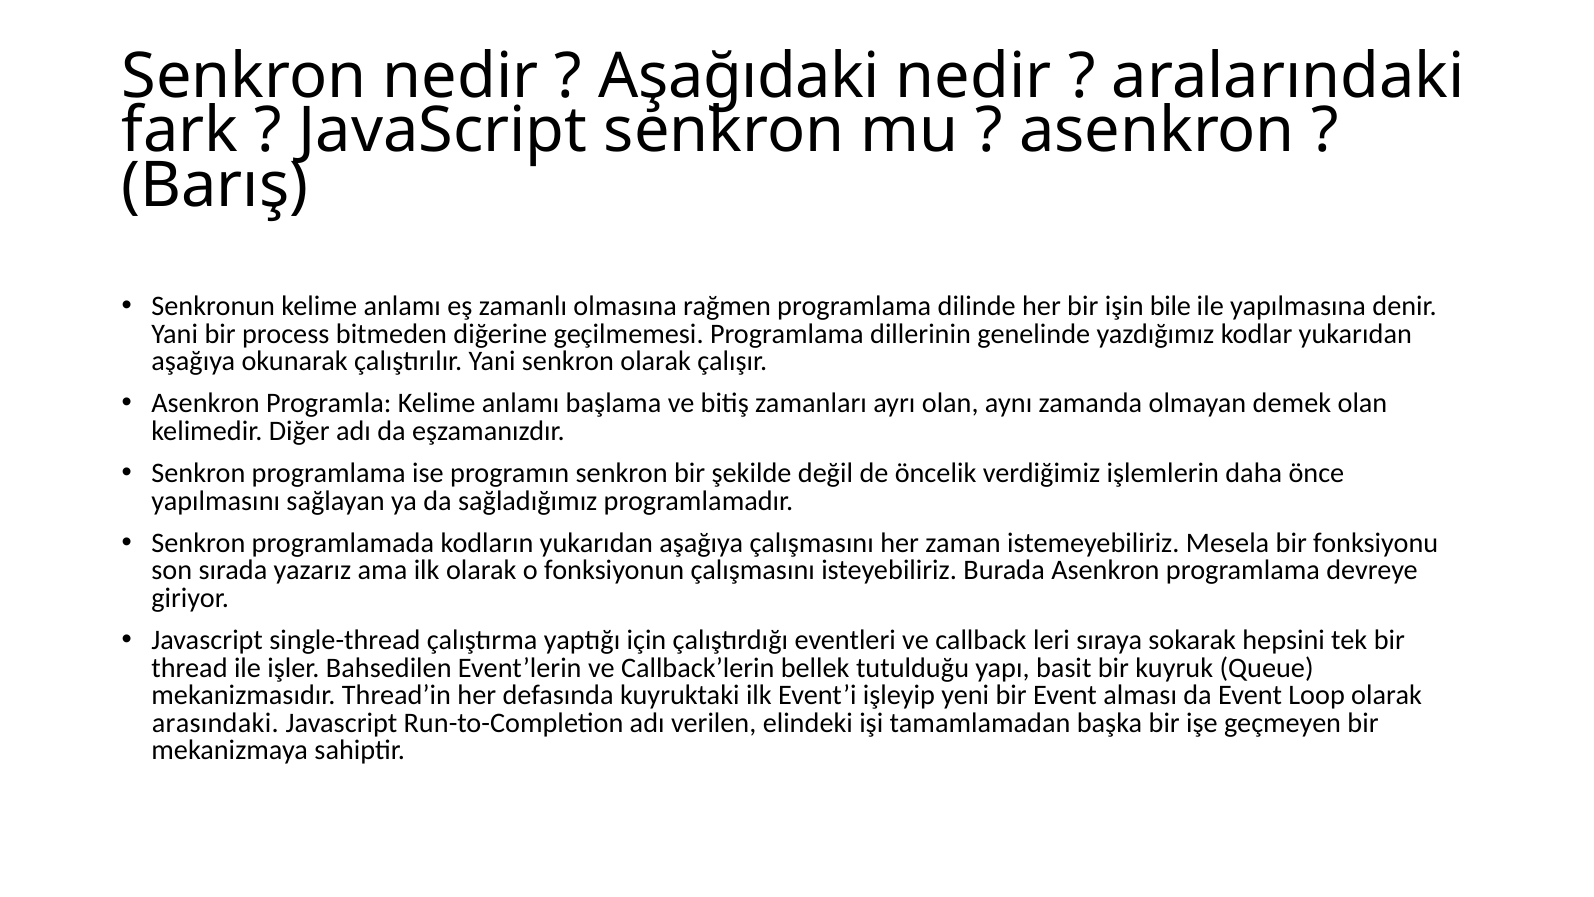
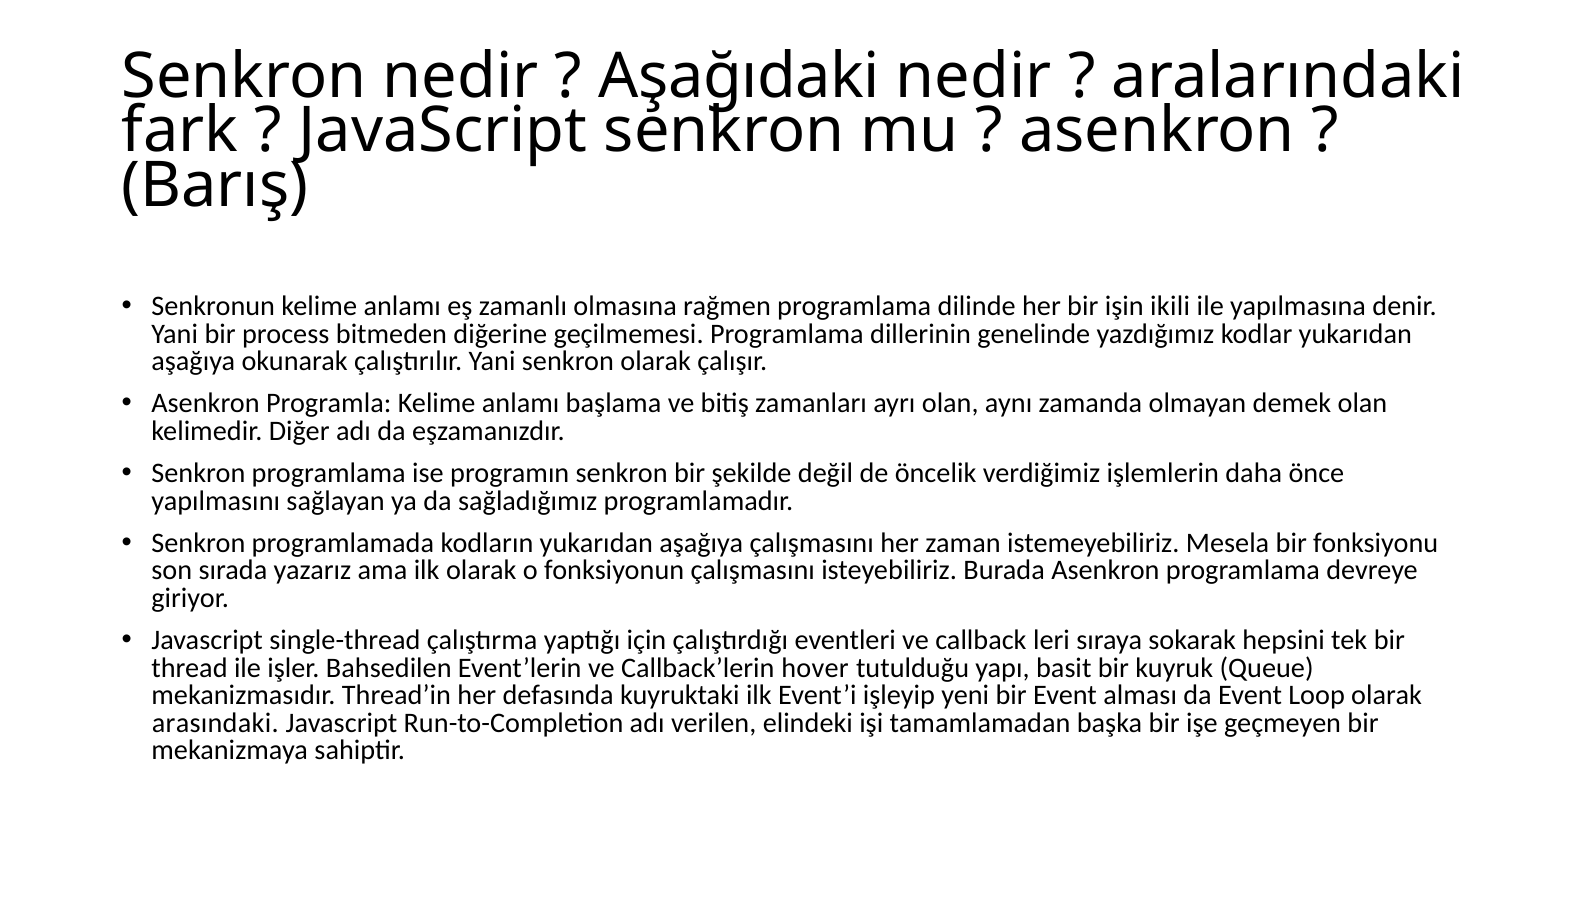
bile: bile -> ikili (1170, 306)
bellek: bellek -> hover (815, 668)
